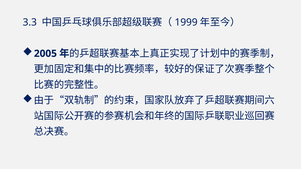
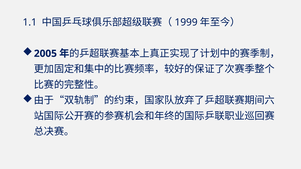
3.3: 3.3 -> 1.1 (30, 22)
